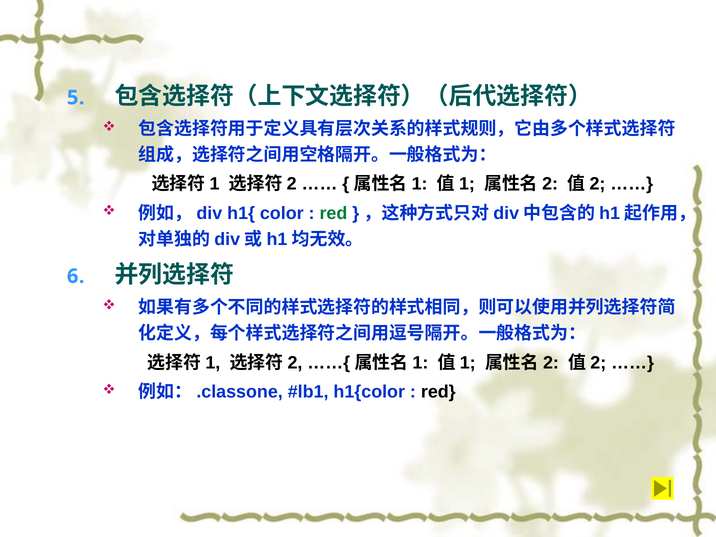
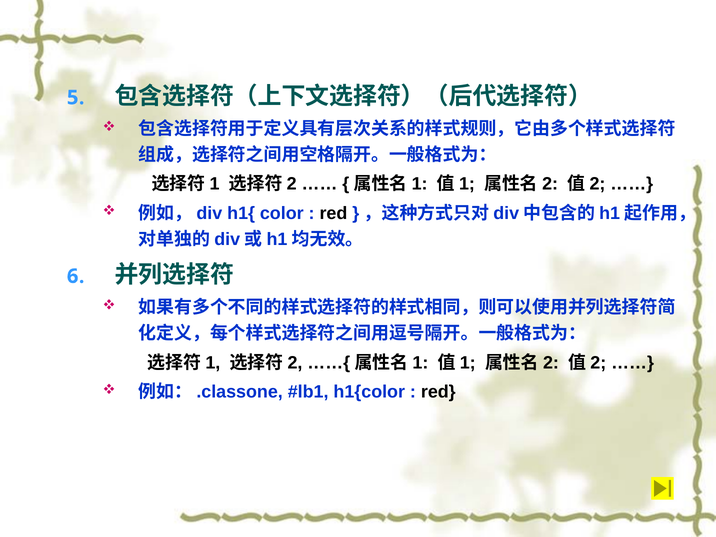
red colour: green -> black (333, 213)
